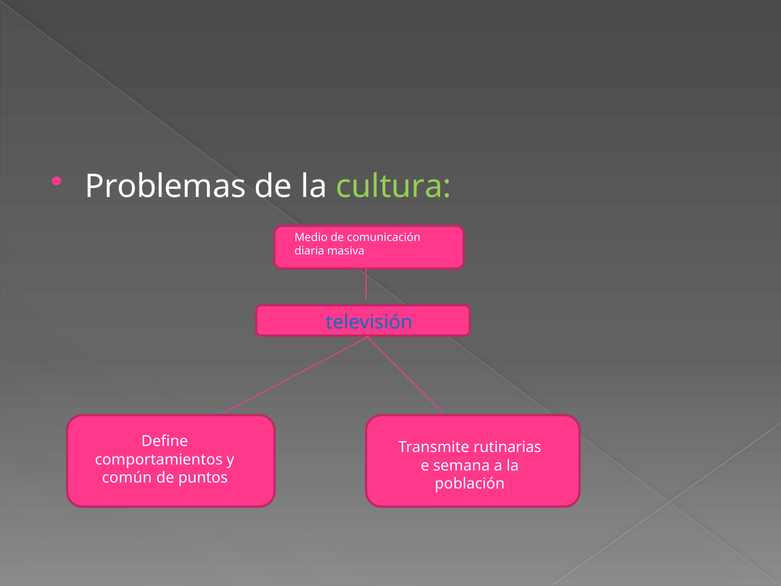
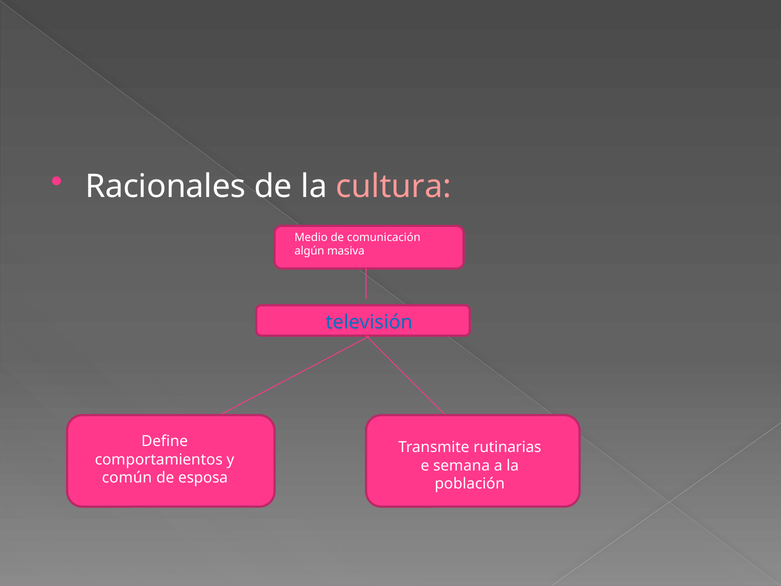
Problemas: Problemas -> Racionales (165, 186)
cultura colour: light green -> pink (394, 186)
diaria: diaria -> algún (309, 251)
puntos: puntos -> esposa (203, 478)
